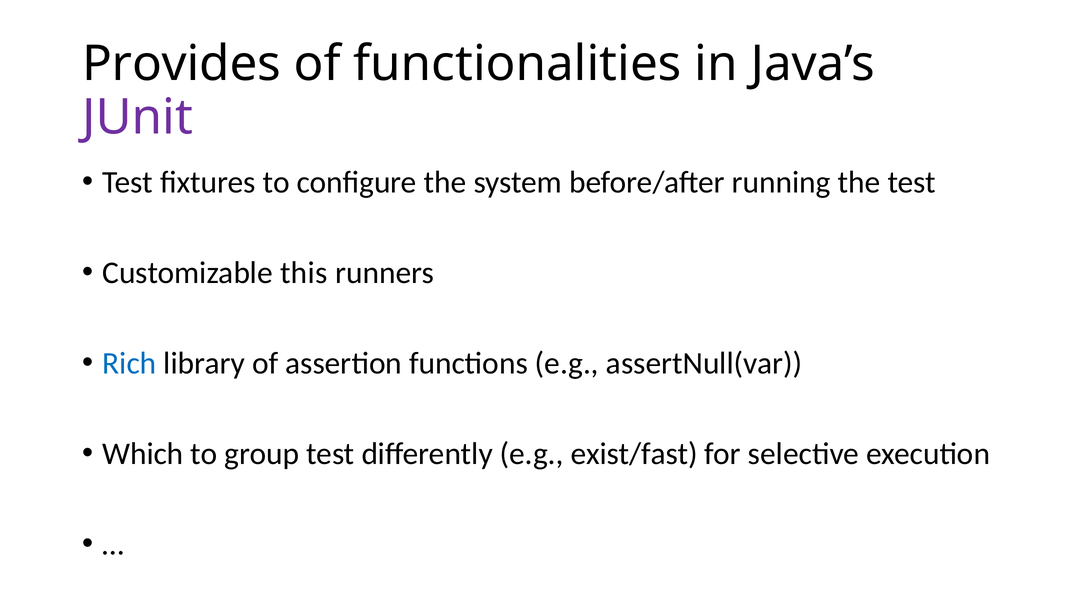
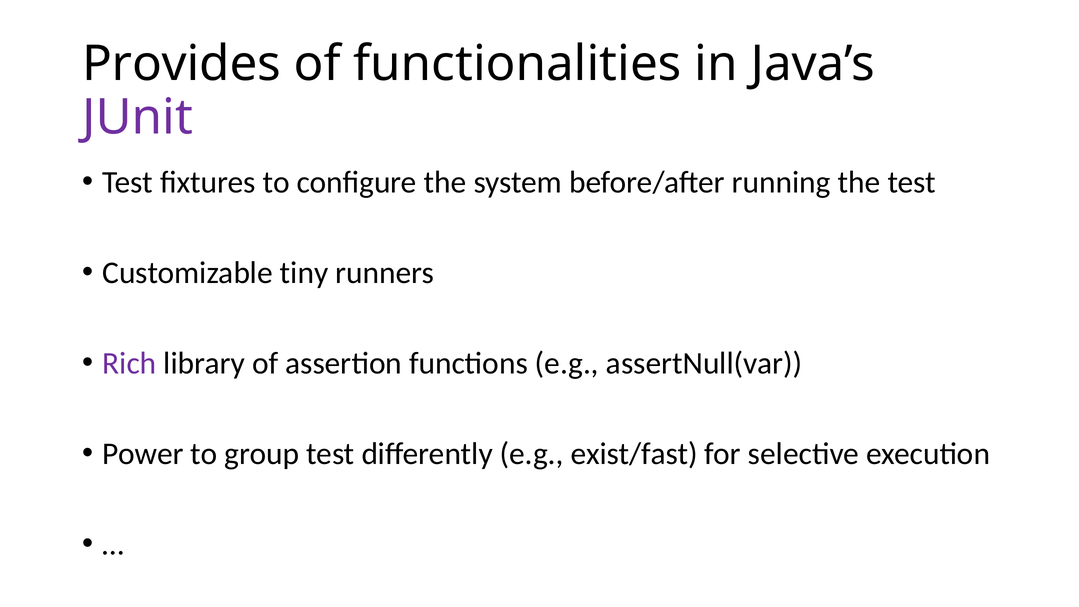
this: this -> tiny (304, 273)
Rich colour: blue -> purple (129, 363)
Which: Which -> Power (143, 454)
